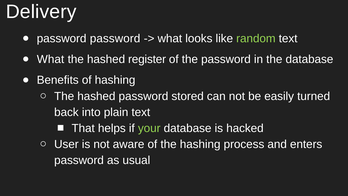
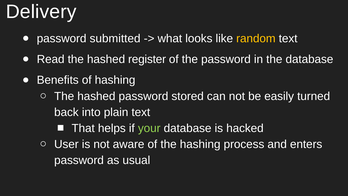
password password: password -> submitted (115, 38)
random colour: light green -> yellow (256, 38)
What: What -> Read (51, 59)
